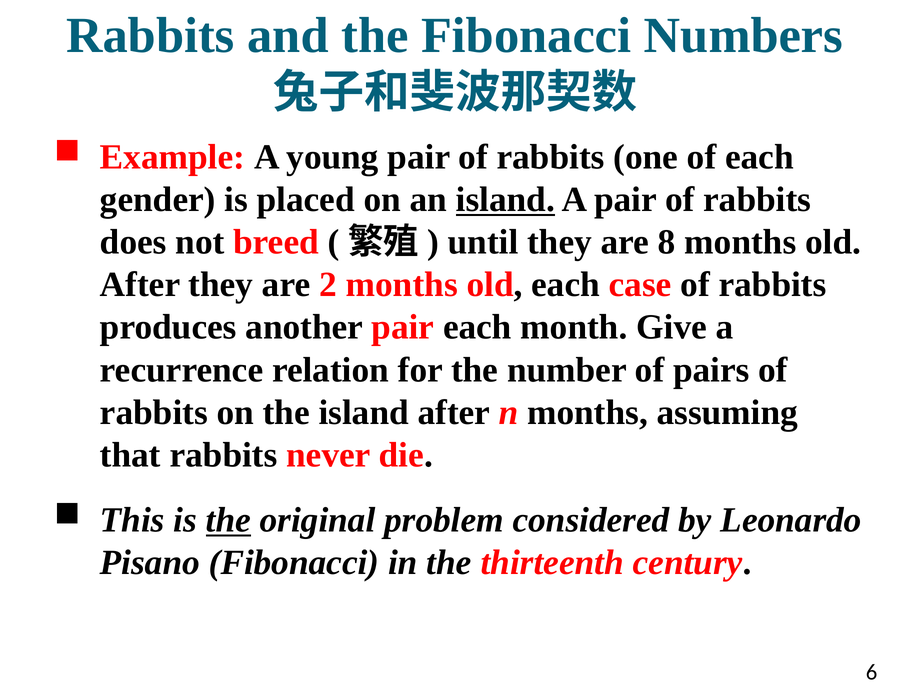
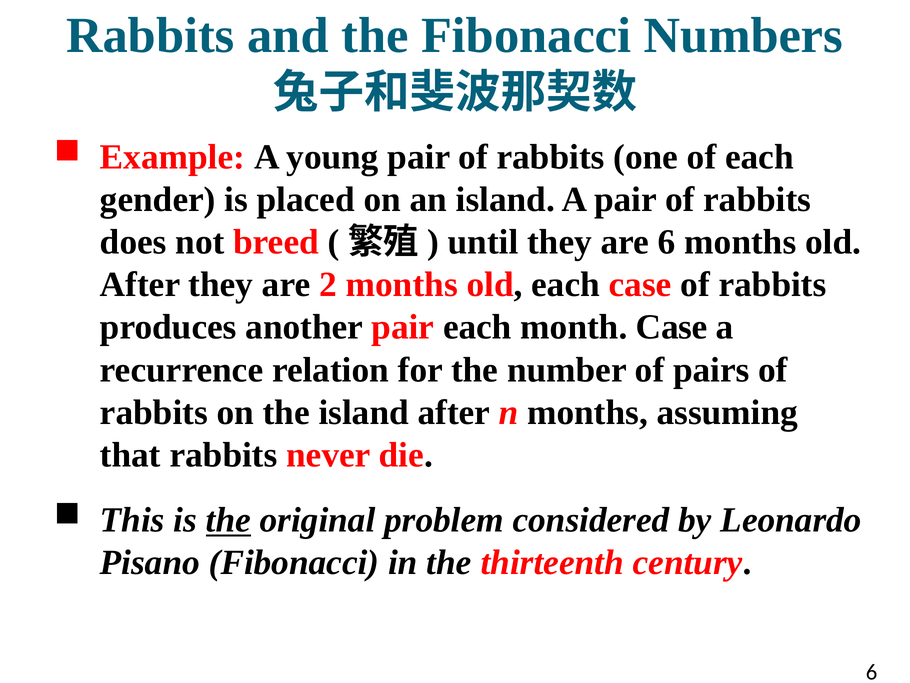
island underline: present -> none (505, 200)
are 8: 8 -> 6 (667, 242)
month Give: Give -> Case (672, 327)
